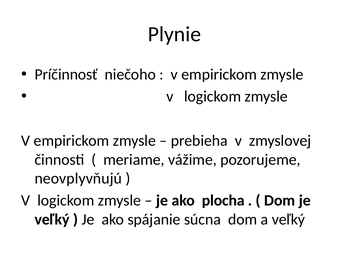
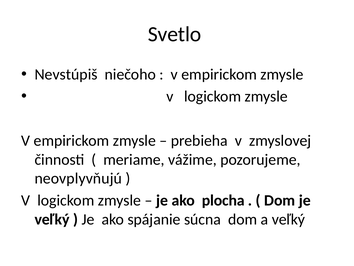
Plynie: Plynie -> Svetlo (175, 34)
Príčinnosť: Príčinnosť -> Nevstúpiš (66, 74)
